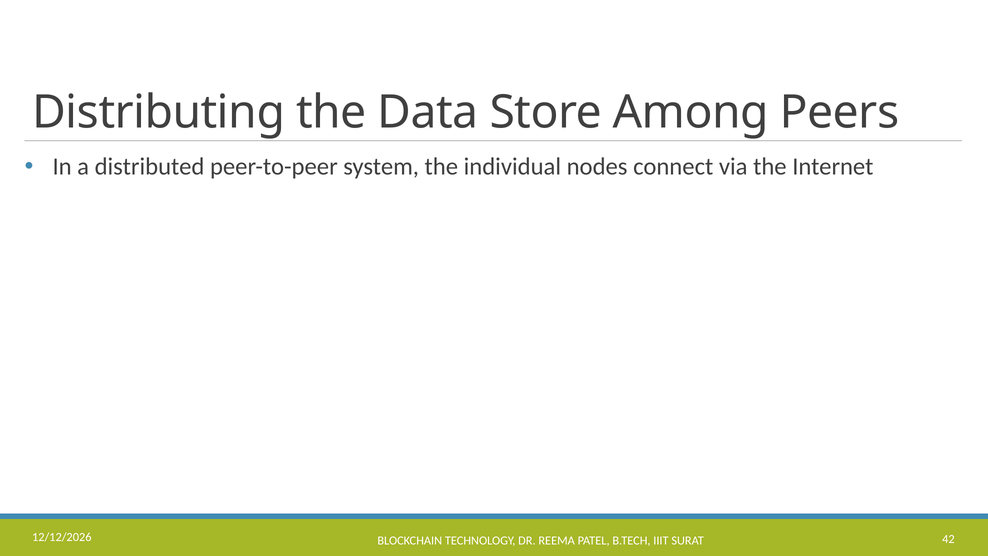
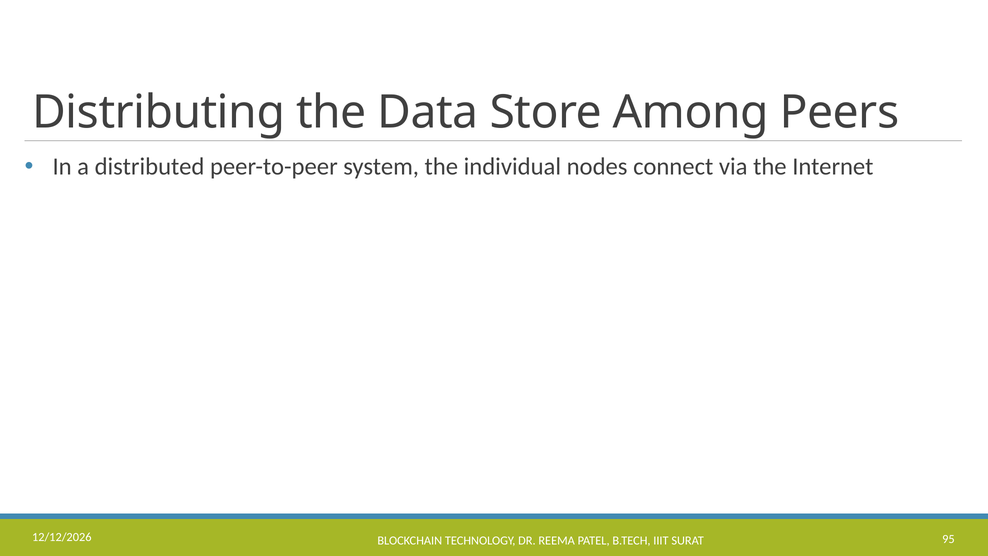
42: 42 -> 95 (948, 539)
